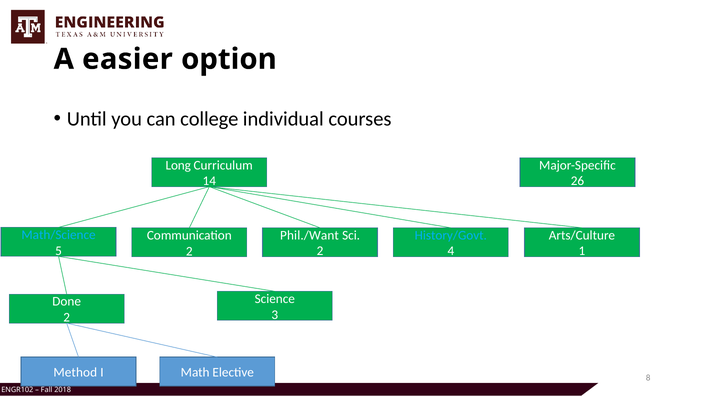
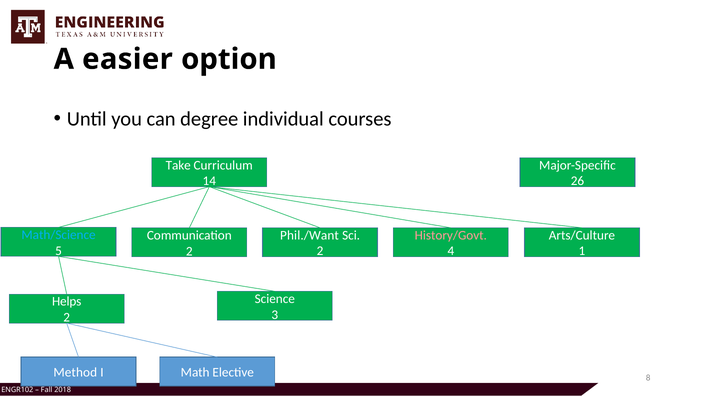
college: college -> degree (209, 119)
Long: Long -> Take (178, 165)
History/Govt colour: light blue -> pink (451, 235)
Done: Done -> Helps (67, 302)
